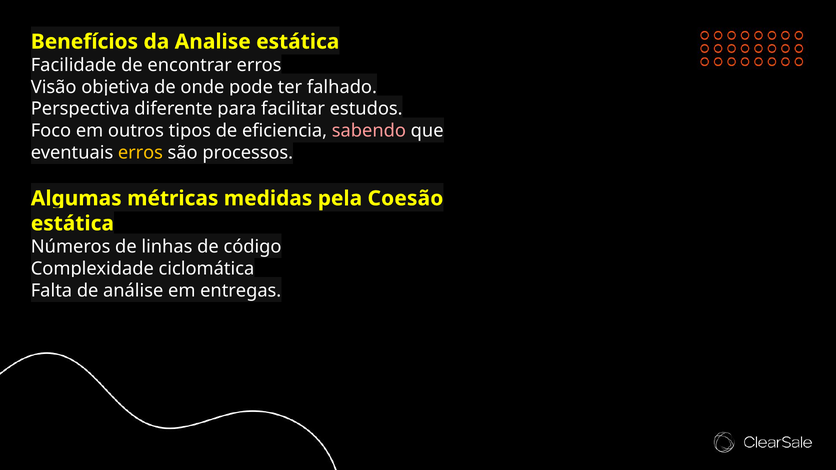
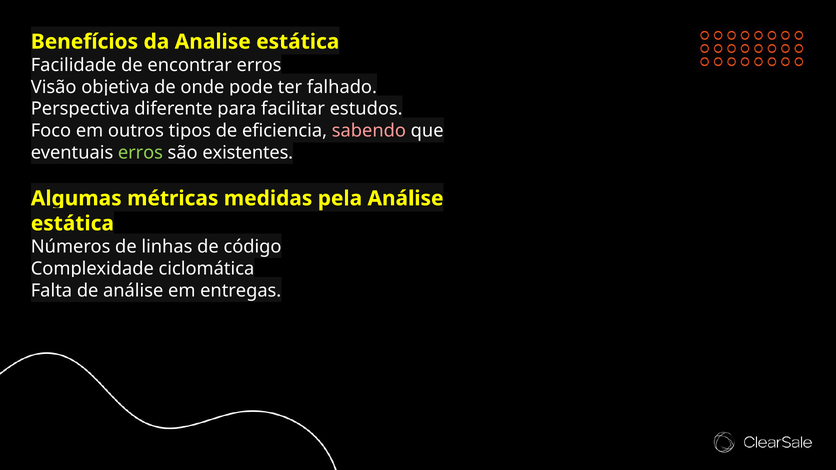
erros colour: yellow -> light green (140, 153)
processos: processos -> existentes (248, 153)
pela Coesão: Coesão -> Análise (406, 199)
